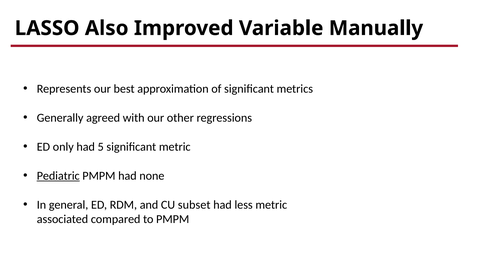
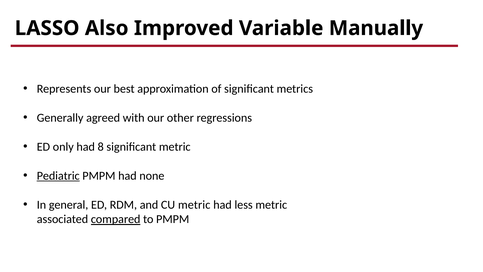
5: 5 -> 8 (101, 147)
CU subset: subset -> metric (194, 205)
compared underline: none -> present (116, 219)
